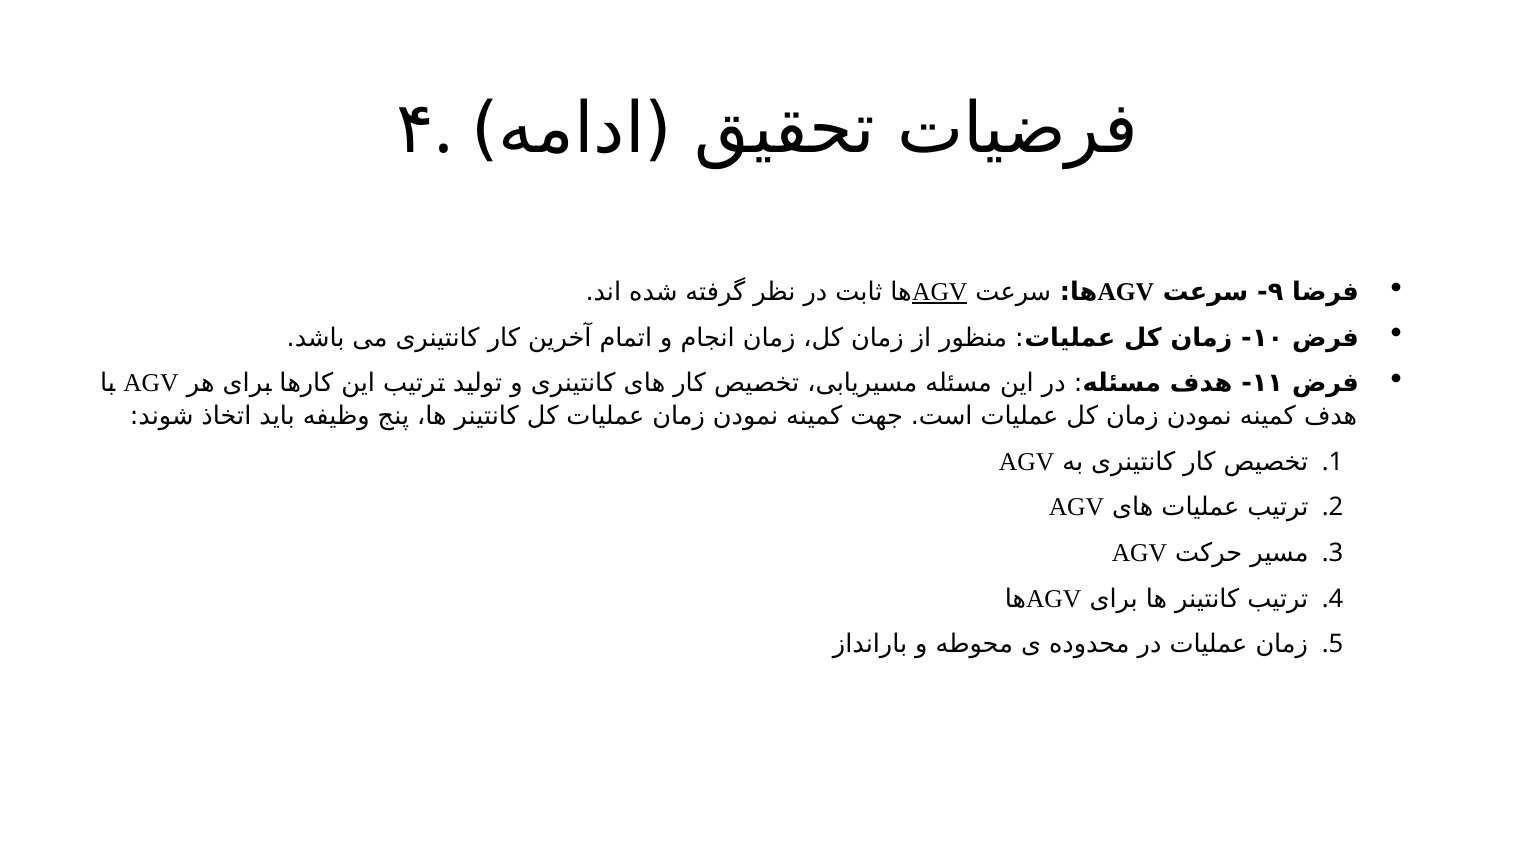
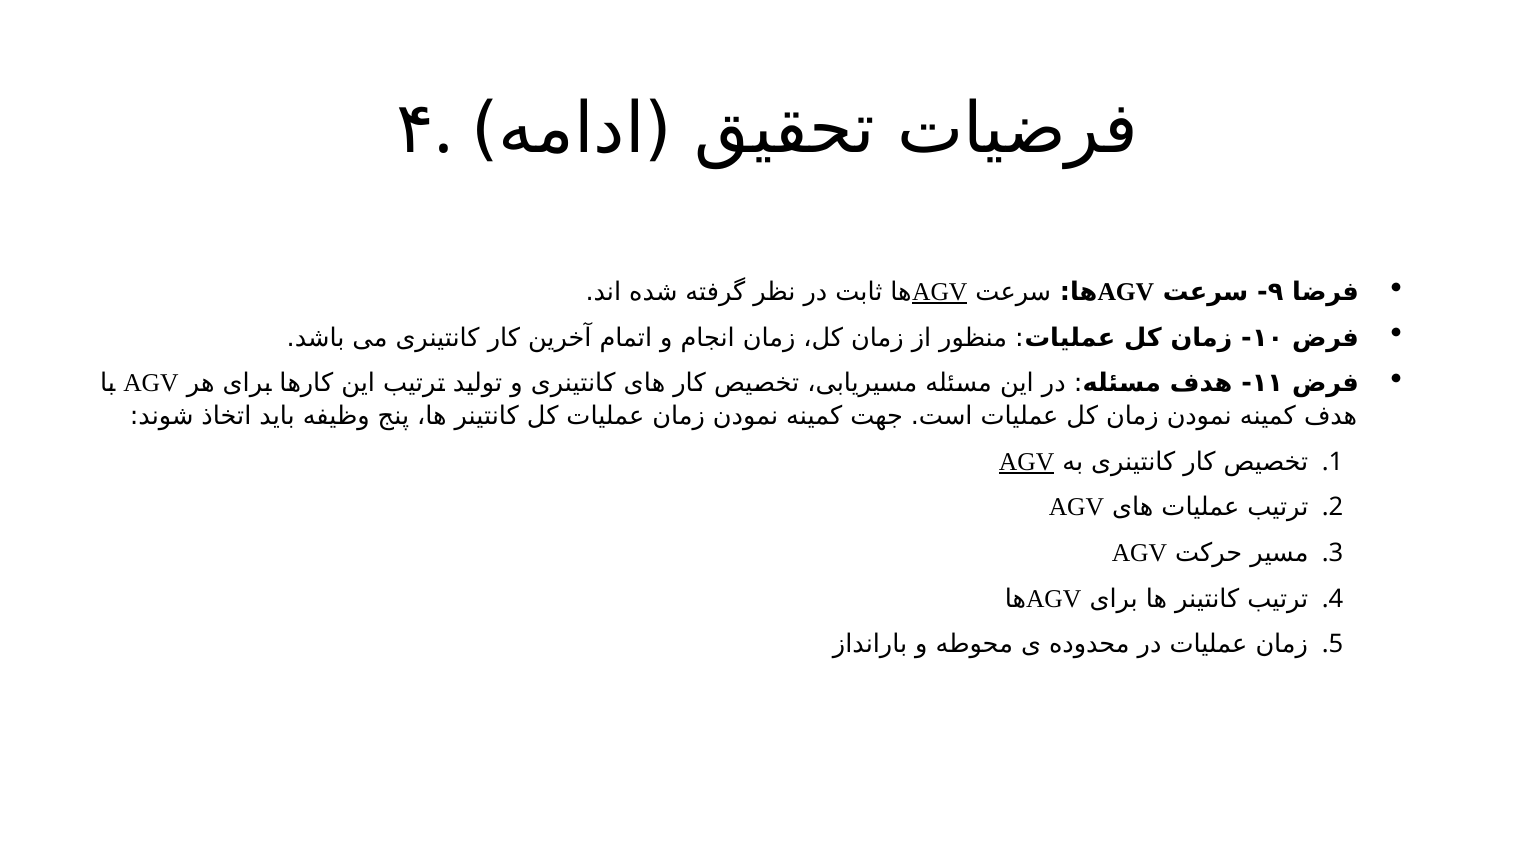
AGV underline: none -> present (1027, 462)
